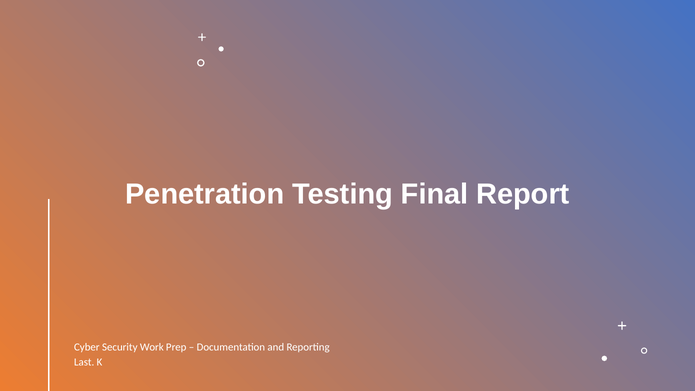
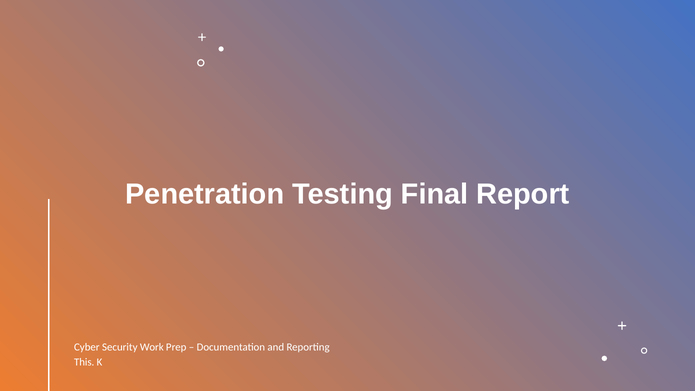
Last: Last -> This (84, 362)
